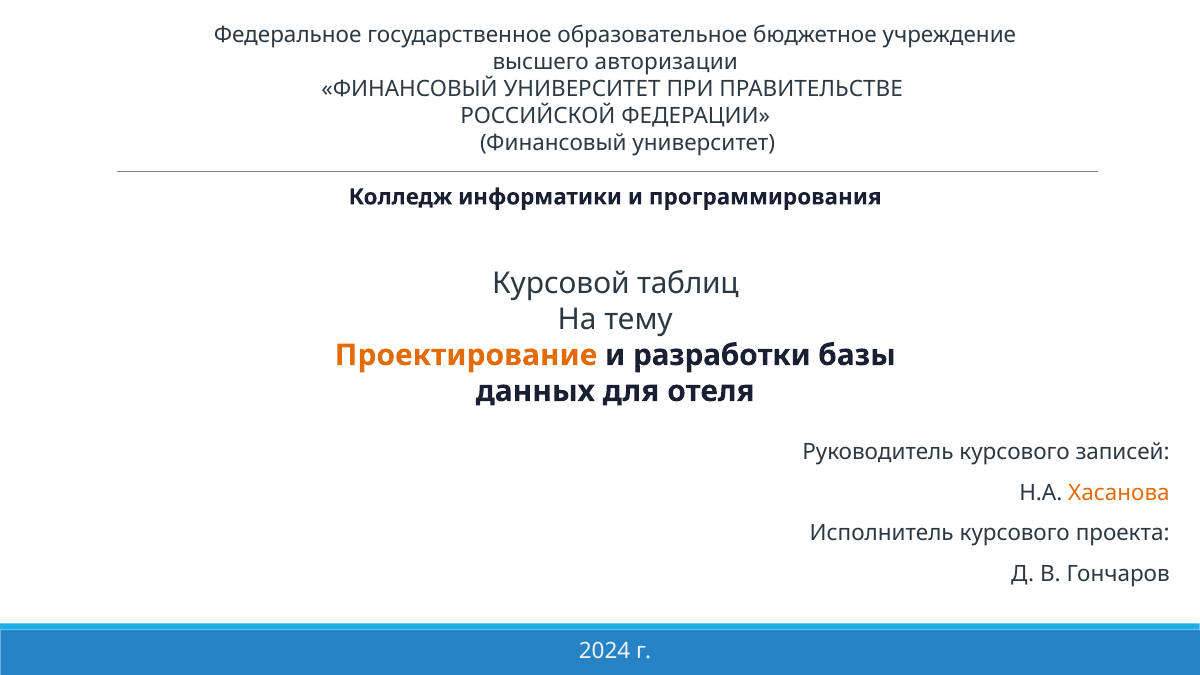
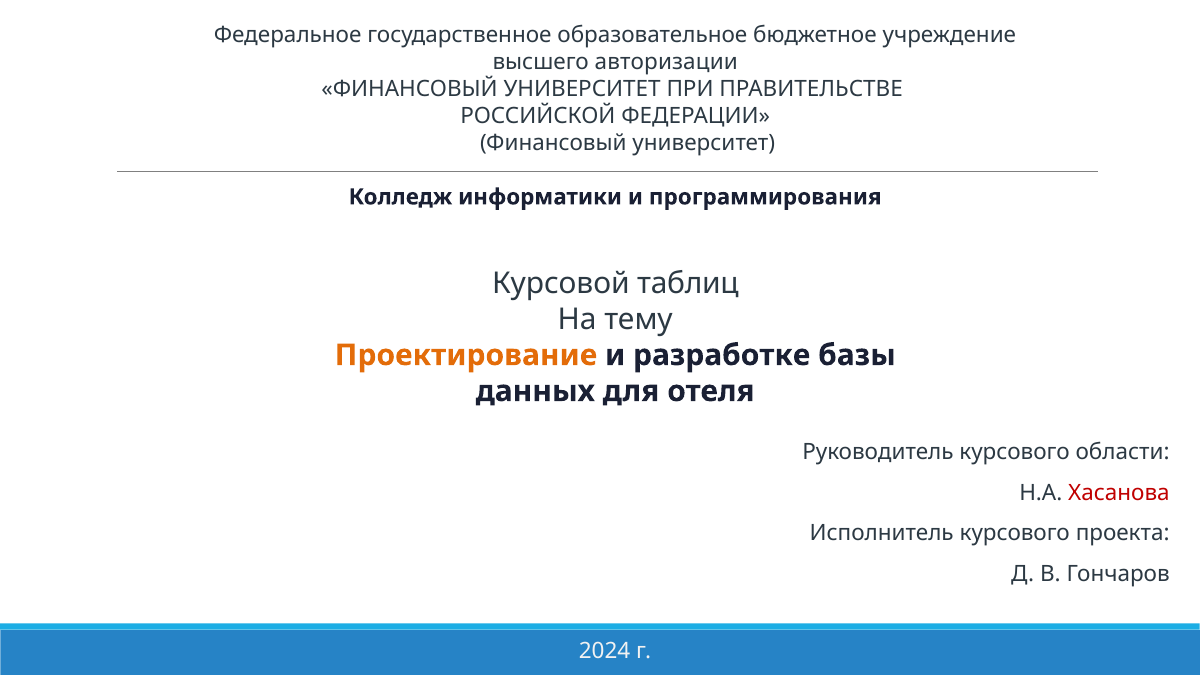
разработки: разработки -> разработке (722, 355)
записей: записей -> области (1123, 452)
Хасанова colour: orange -> red (1119, 493)
